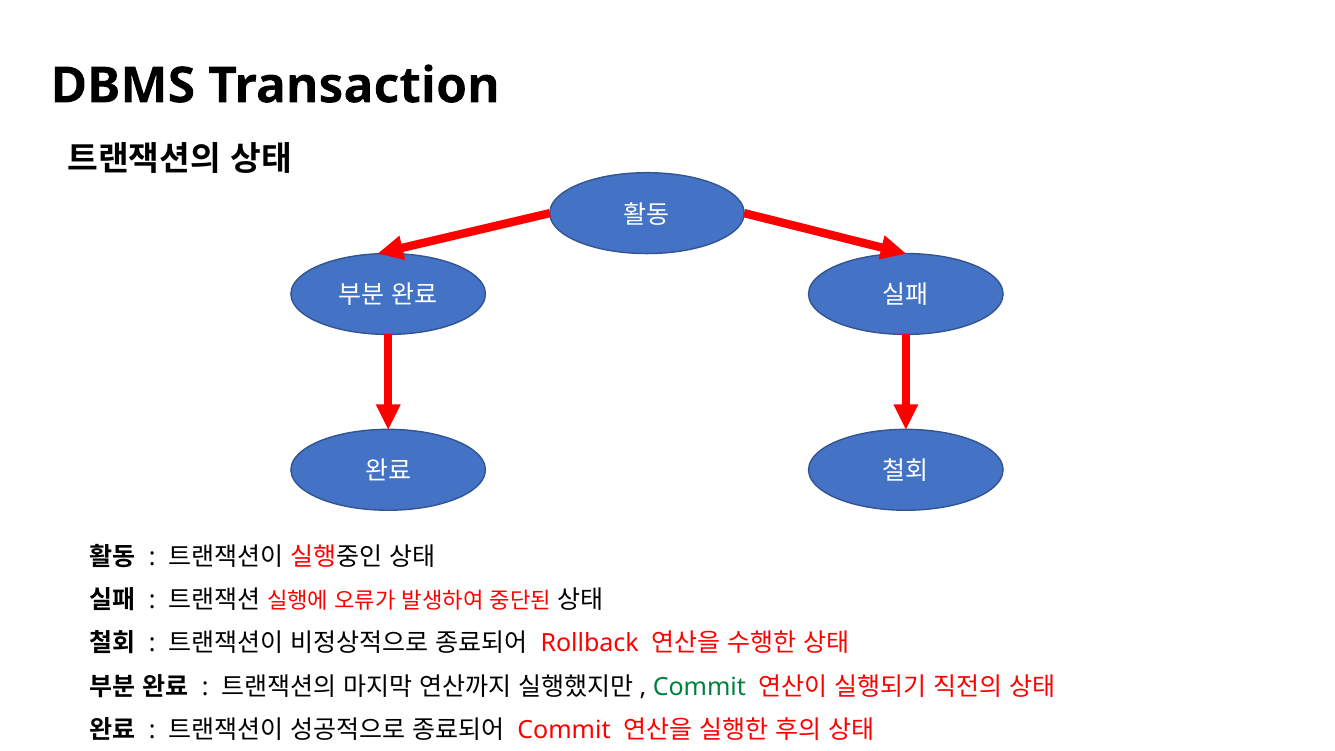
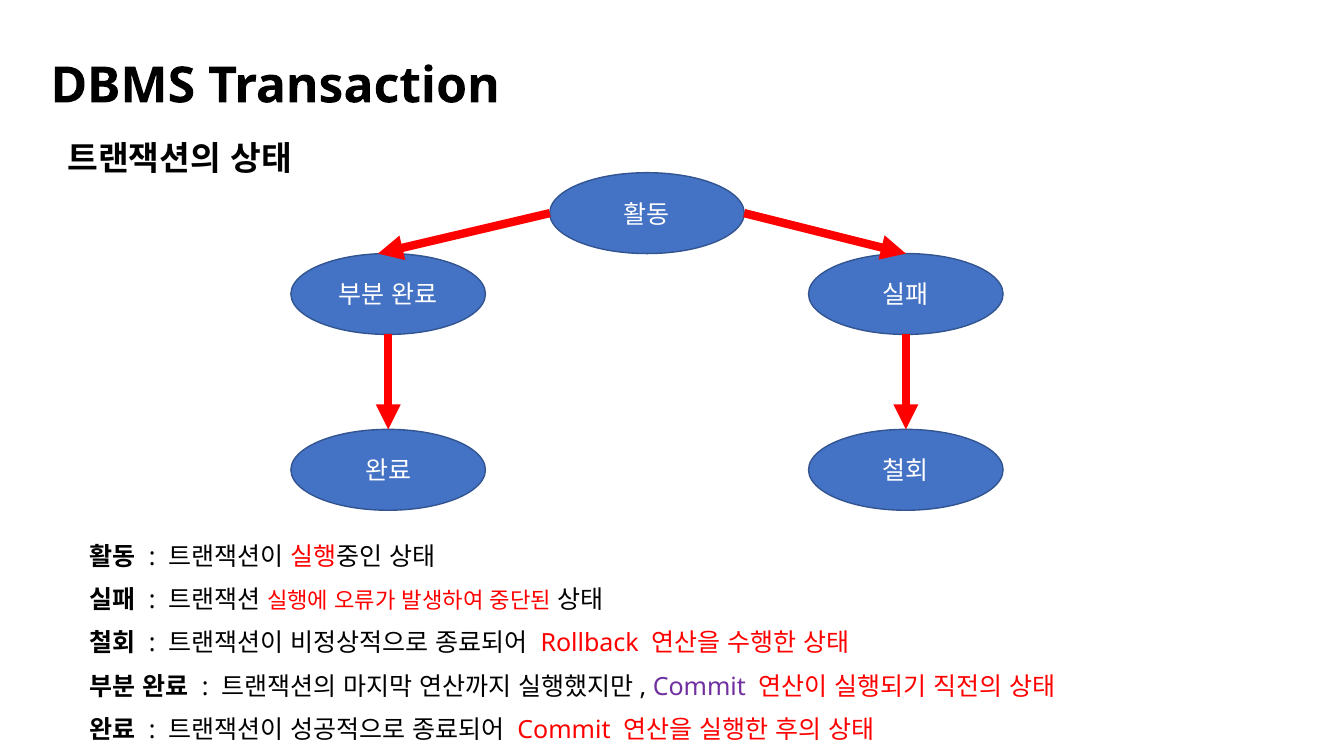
Commit colour: green -> purple (699, 687)
